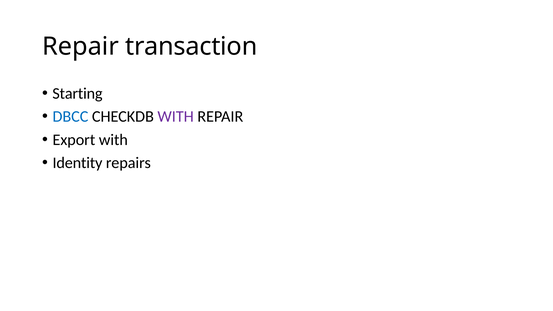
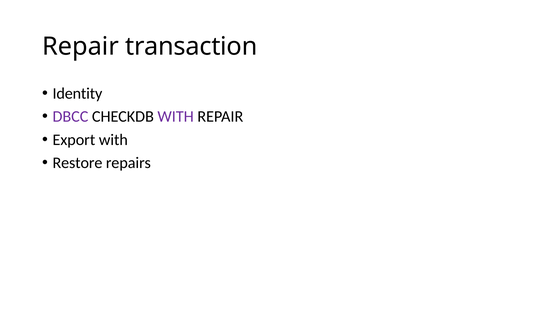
Starting: Starting -> Identity (77, 93)
DBCC colour: blue -> purple (70, 117)
Identity: Identity -> Restore (77, 163)
